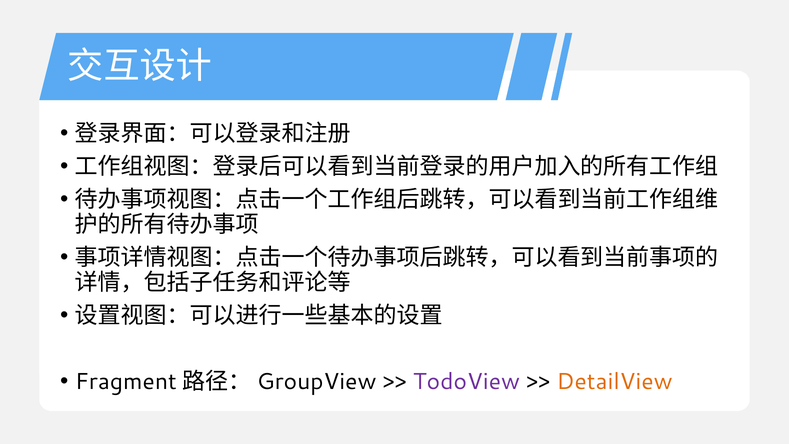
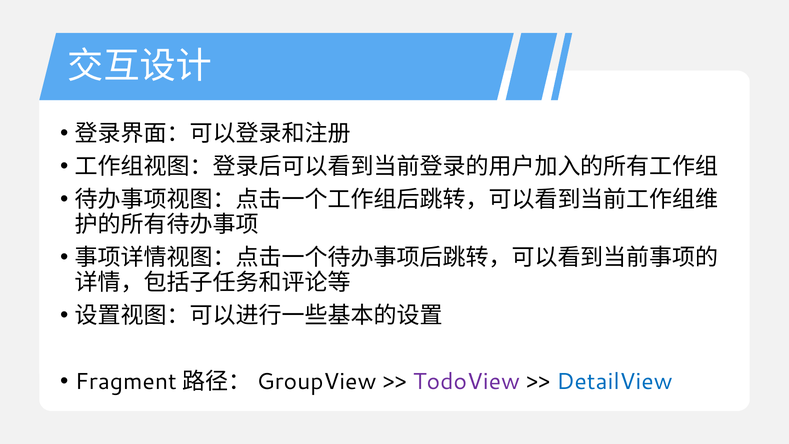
DetailView colour: orange -> blue (615, 382)
